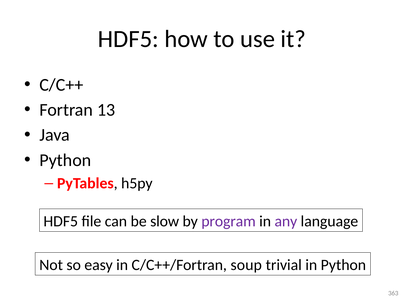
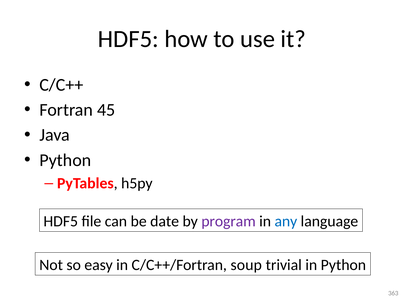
13: 13 -> 45 (106, 110)
slow: slow -> date (165, 221)
any colour: purple -> blue (286, 221)
